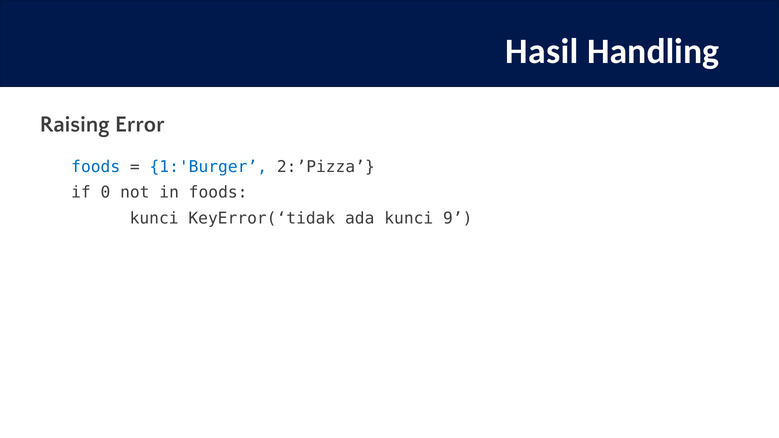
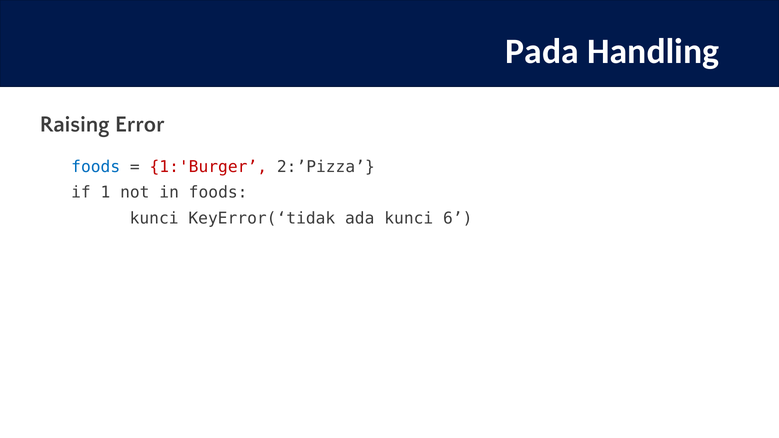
Hasil: Hasil -> Pada (542, 51)
1:'Burger colour: blue -> red (208, 167)
0: 0 -> 1 (105, 193)
9: 9 -> 6 (458, 218)
